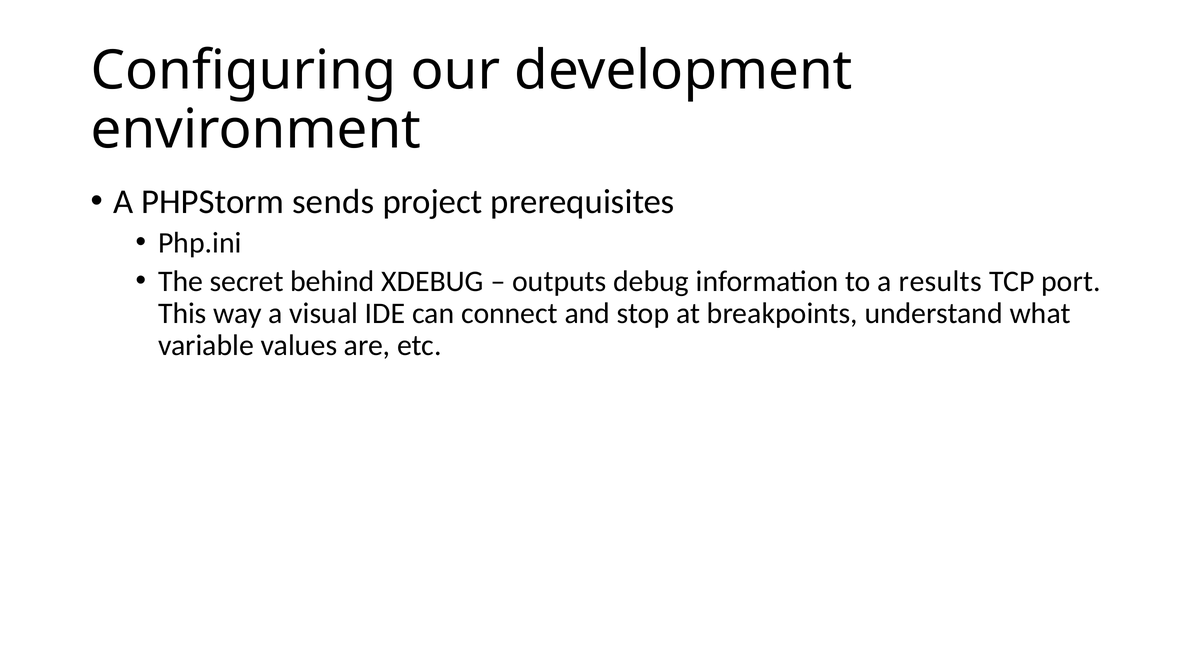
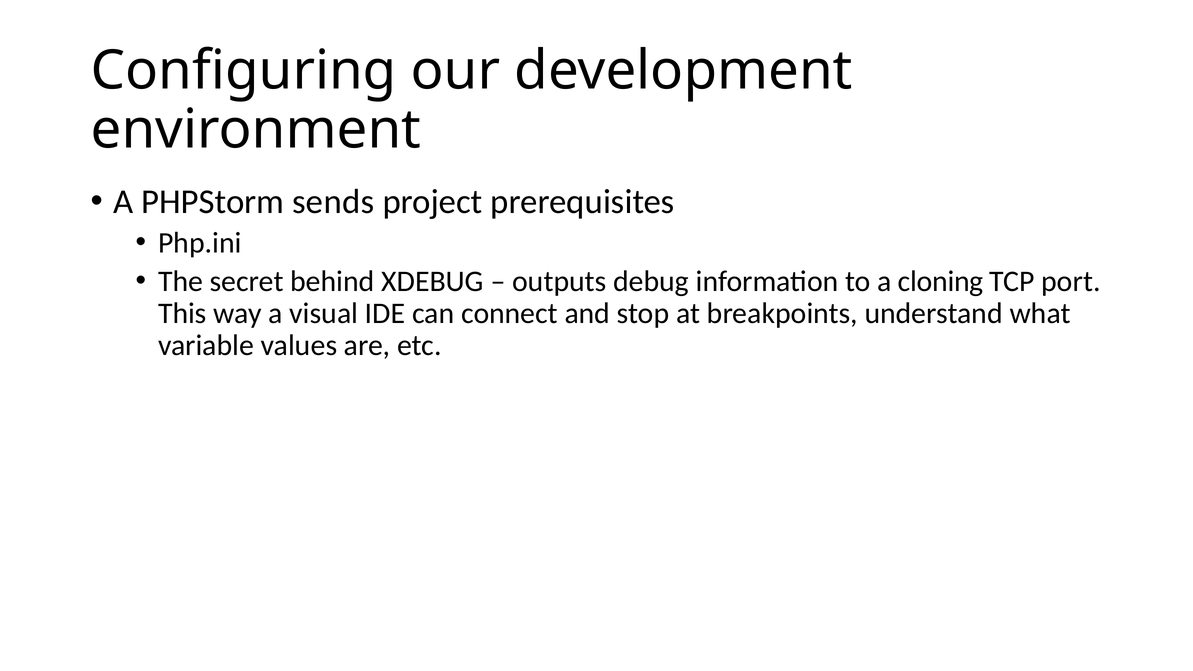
results: results -> cloning (941, 281)
